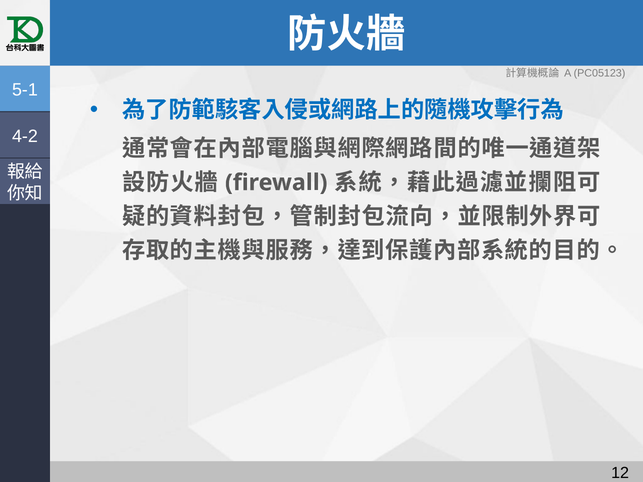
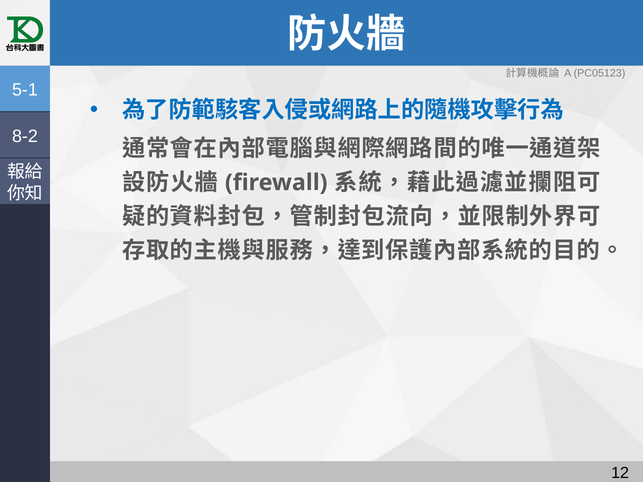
4-2: 4-2 -> 8-2 (25, 136)
